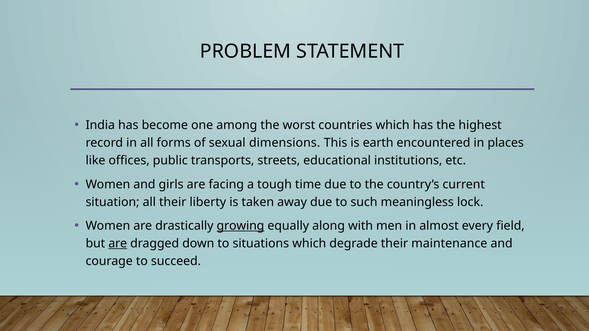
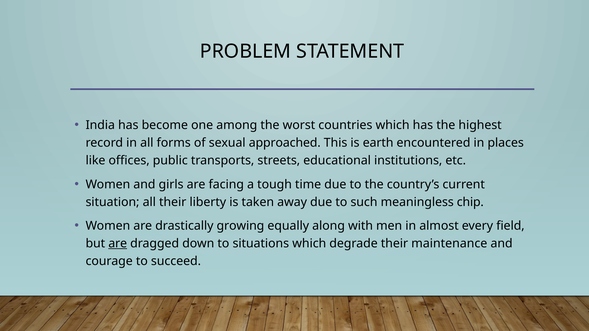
dimensions: dimensions -> approached (285, 143)
lock: lock -> chip (470, 202)
growing underline: present -> none (240, 226)
